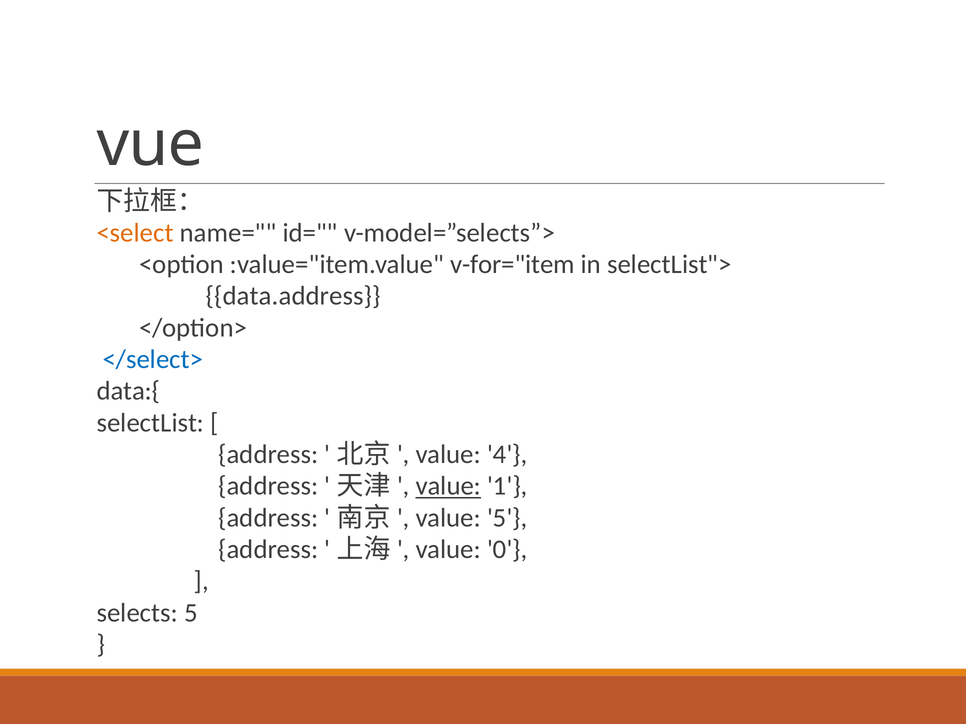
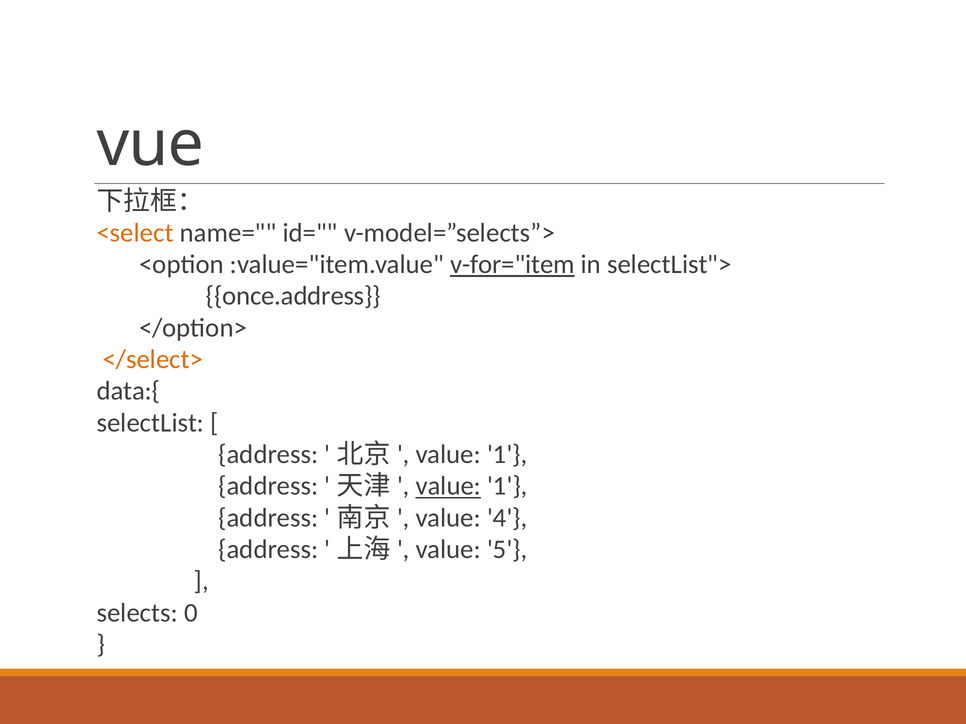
v-for="item underline: none -> present (512, 265)
data.address: data.address -> once.address (293, 296)
</select> colour: blue -> orange (153, 360)
4: 4 -> 1 (507, 455)
value 5: 5 -> 4 (507, 518)
0: 0 -> 5 (507, 550)
selects 5: 5 -> 0 (191, 613)
